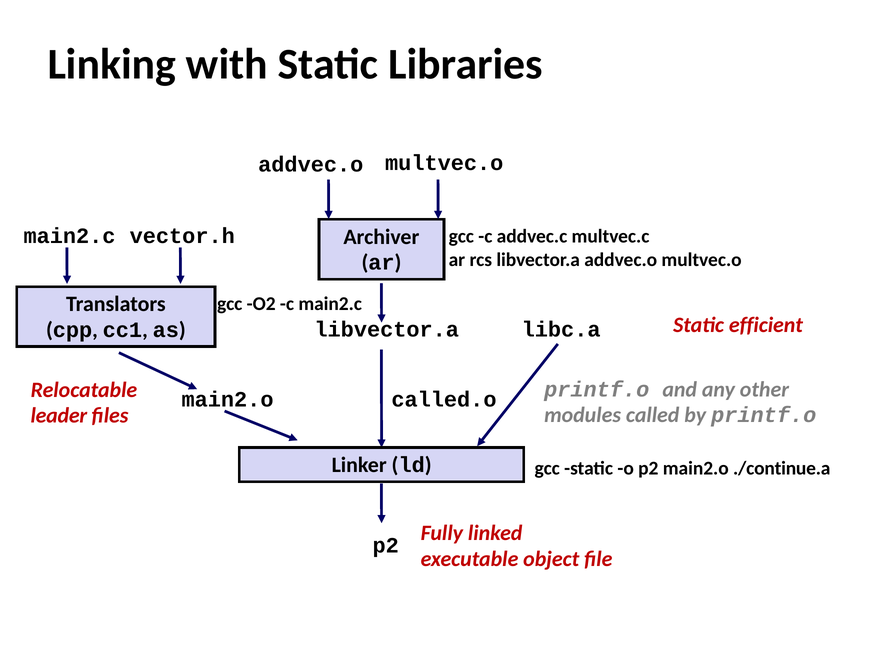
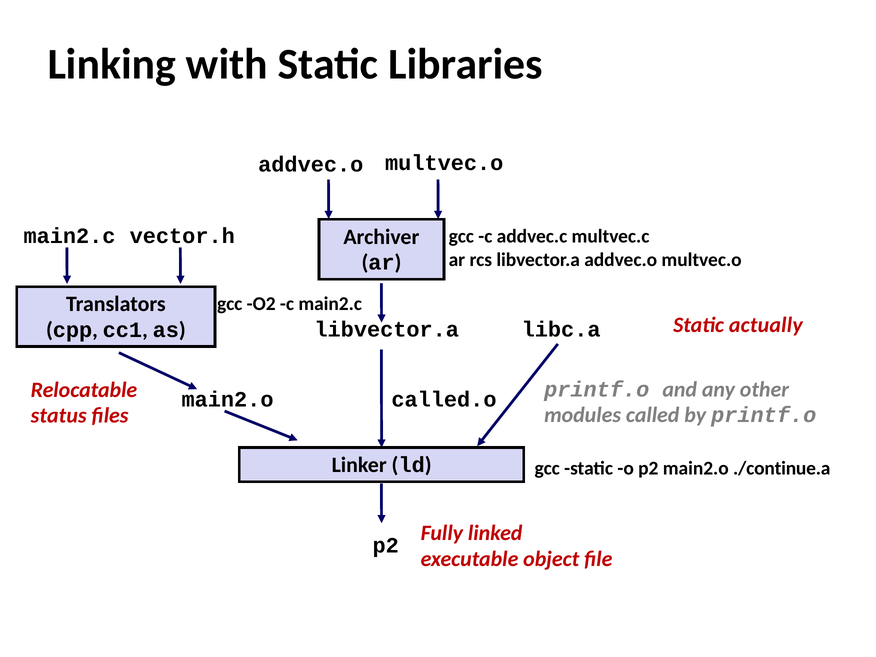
efficient: efficient -> actually (766, 325)
leader: leader -> status (59, 416)
